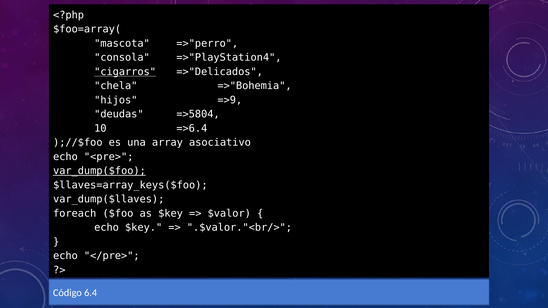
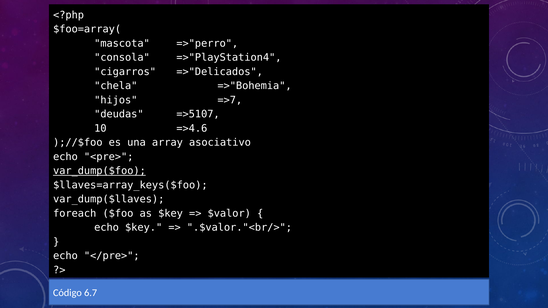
cigarros underline: present -> none (125, 72)
=>9: =>9 -> =>7 (230, 100)
=>5804: =>5804 -> =>5107 (198, 114)
=>6.4: =>6.4 -> =>4.6 (192, 129)
6.4: 6.4 -> 6.7 (91, 293)
